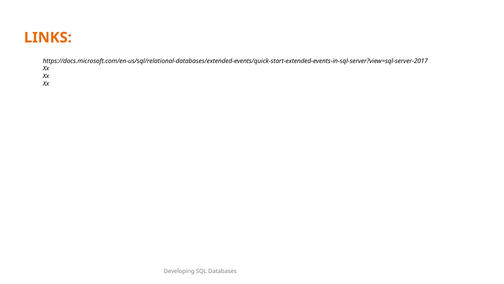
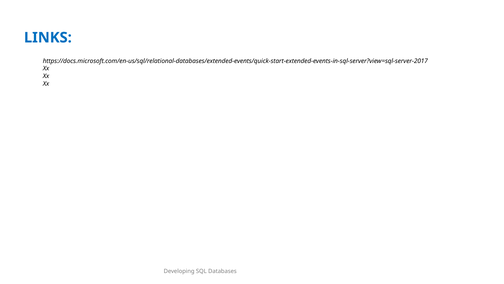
LINKS colour: orange -> blue (48, 38)
